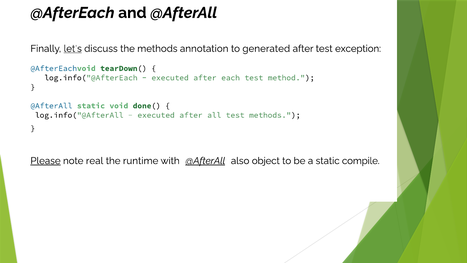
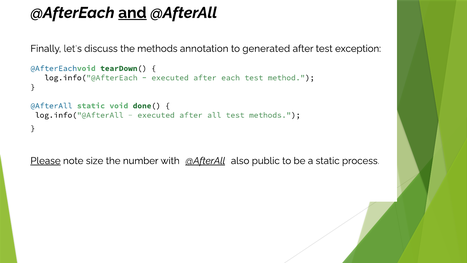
and underline: none -> present (132, 13)
let's underline: present -> none (73, 49)
real: real -> size (95, 161)
runtime: runtime -> number (141, 161)
object: object -> public (266, 161)
compile: compile -> process (361, 161)
